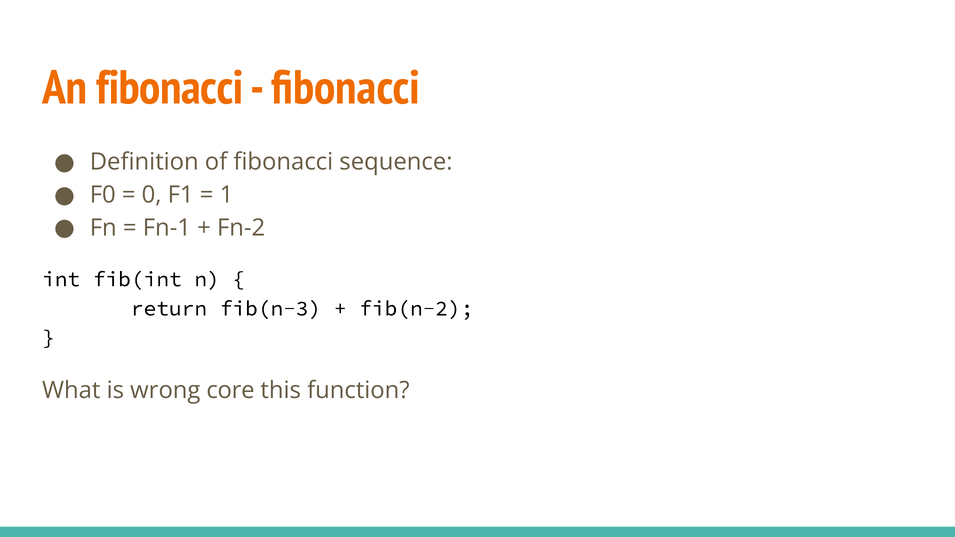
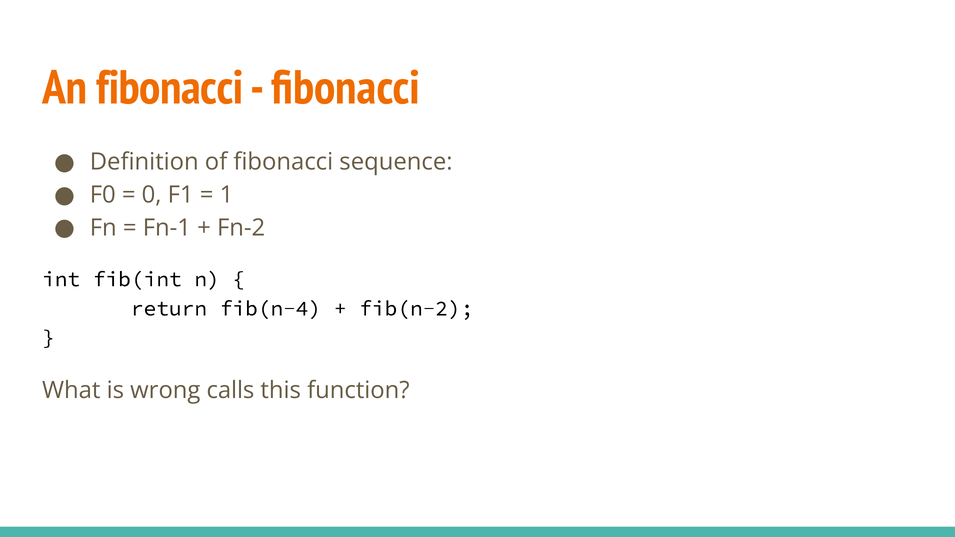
fib(n-3: fib(n-3 -> fib(n-4 (270, 309)
core: core -> calls (230, 390)
